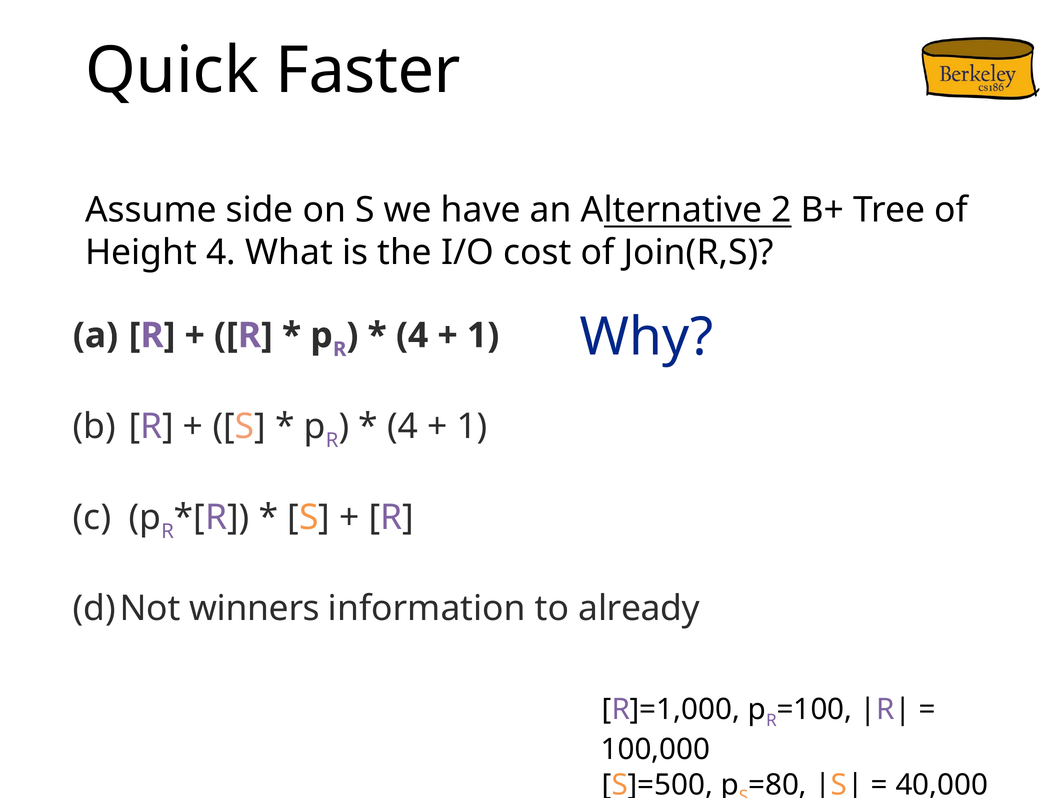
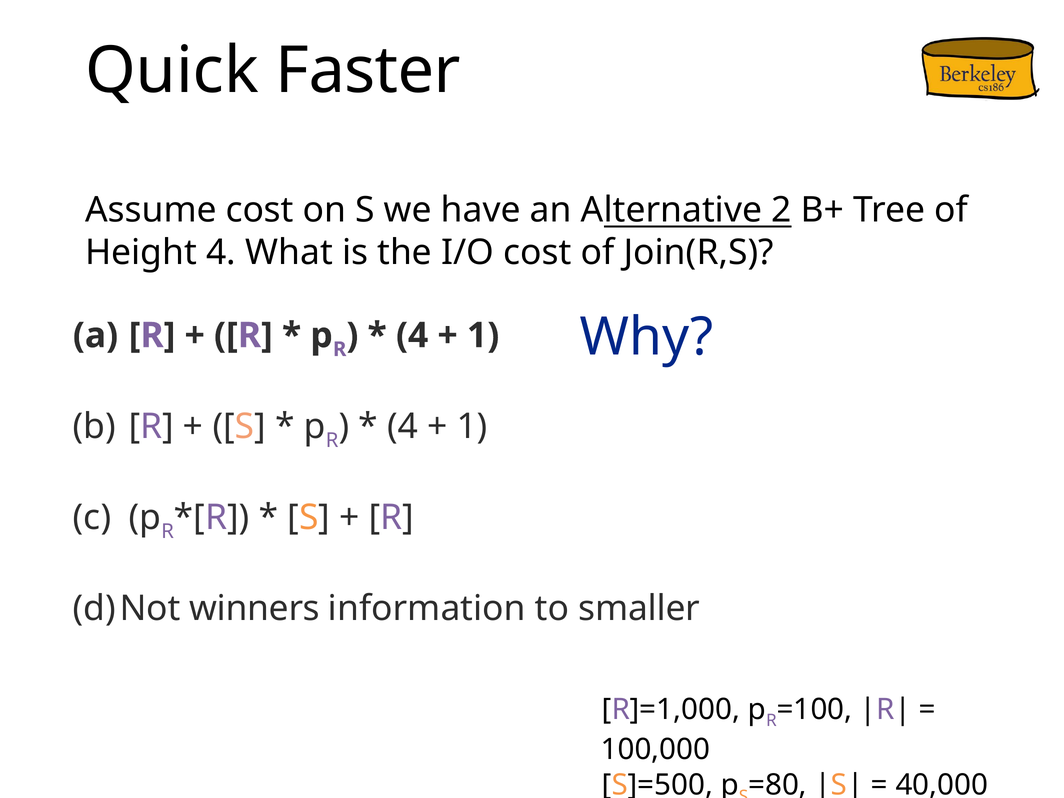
Assume side: side -> cost (260, 210)
already: already -> smaller (639, 608)
